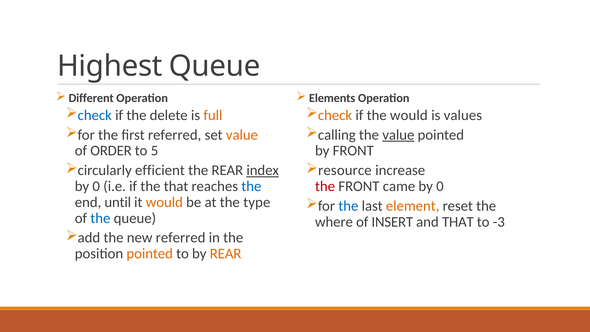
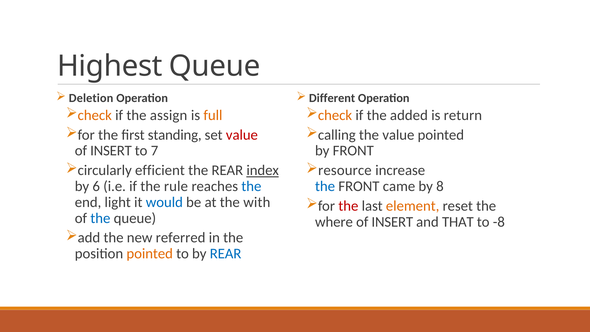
Different: Different -> Deletion (91, 98)
Elements: Elements -> Different (332, 98)
check colour: blue -> orange (95, 115)
delete: delete -> assign (169, 115)
the would: would -> added (409, 115)
values: values -> return (463, 115)
first referred: referred -> standing (175, 135)
value colour: orange -> red (242, 135)
value underline: present -> none (398, 135)
ORDER: ORDER -> INSERT (111, 151)
5: 5 -> 7 (154, 151)
0: 0 -> 6 (96, 186)
the that: that -> rule (176, 186)
the colour: red -> blue (325, 186)
0: 0 -> 8 (440, 186)
until: until -> light (118, 202)
would colour: orange -> blue (164, 202)
type: type -> with (257, 202)
the colour: blue -> red (348, 206)
-3: -3 -> -8 (499, 222)
REAR colour: orange -> blue (226, 254)
